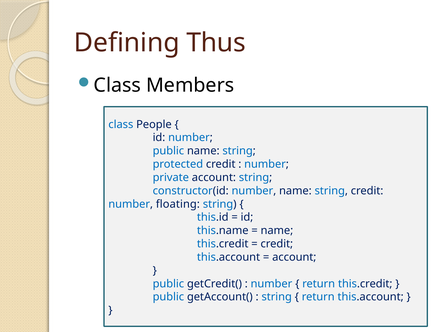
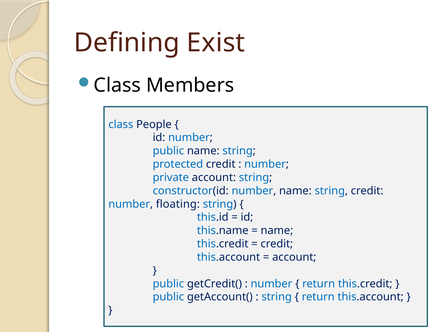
Thus: Thus -> Exist (216, 43)
